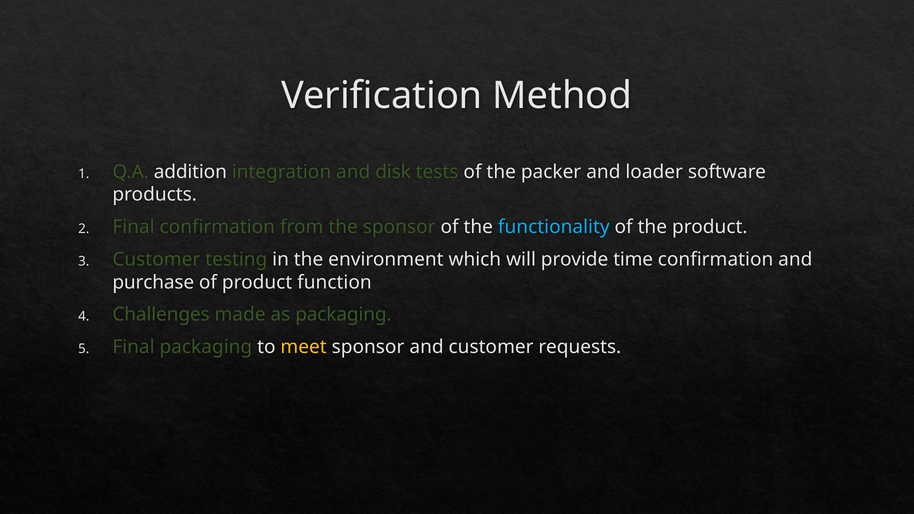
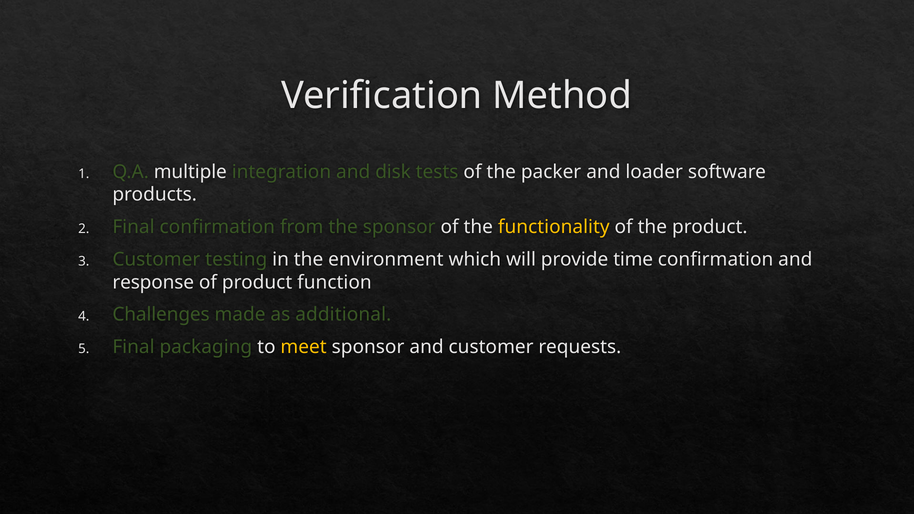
addition: addition -> multiple (190, 172)
functionality colour: light blue -> yellow (554, 227)
purchase: purchase -> response (153, 282)
as packaging: packaging -> additional (343, 315)
